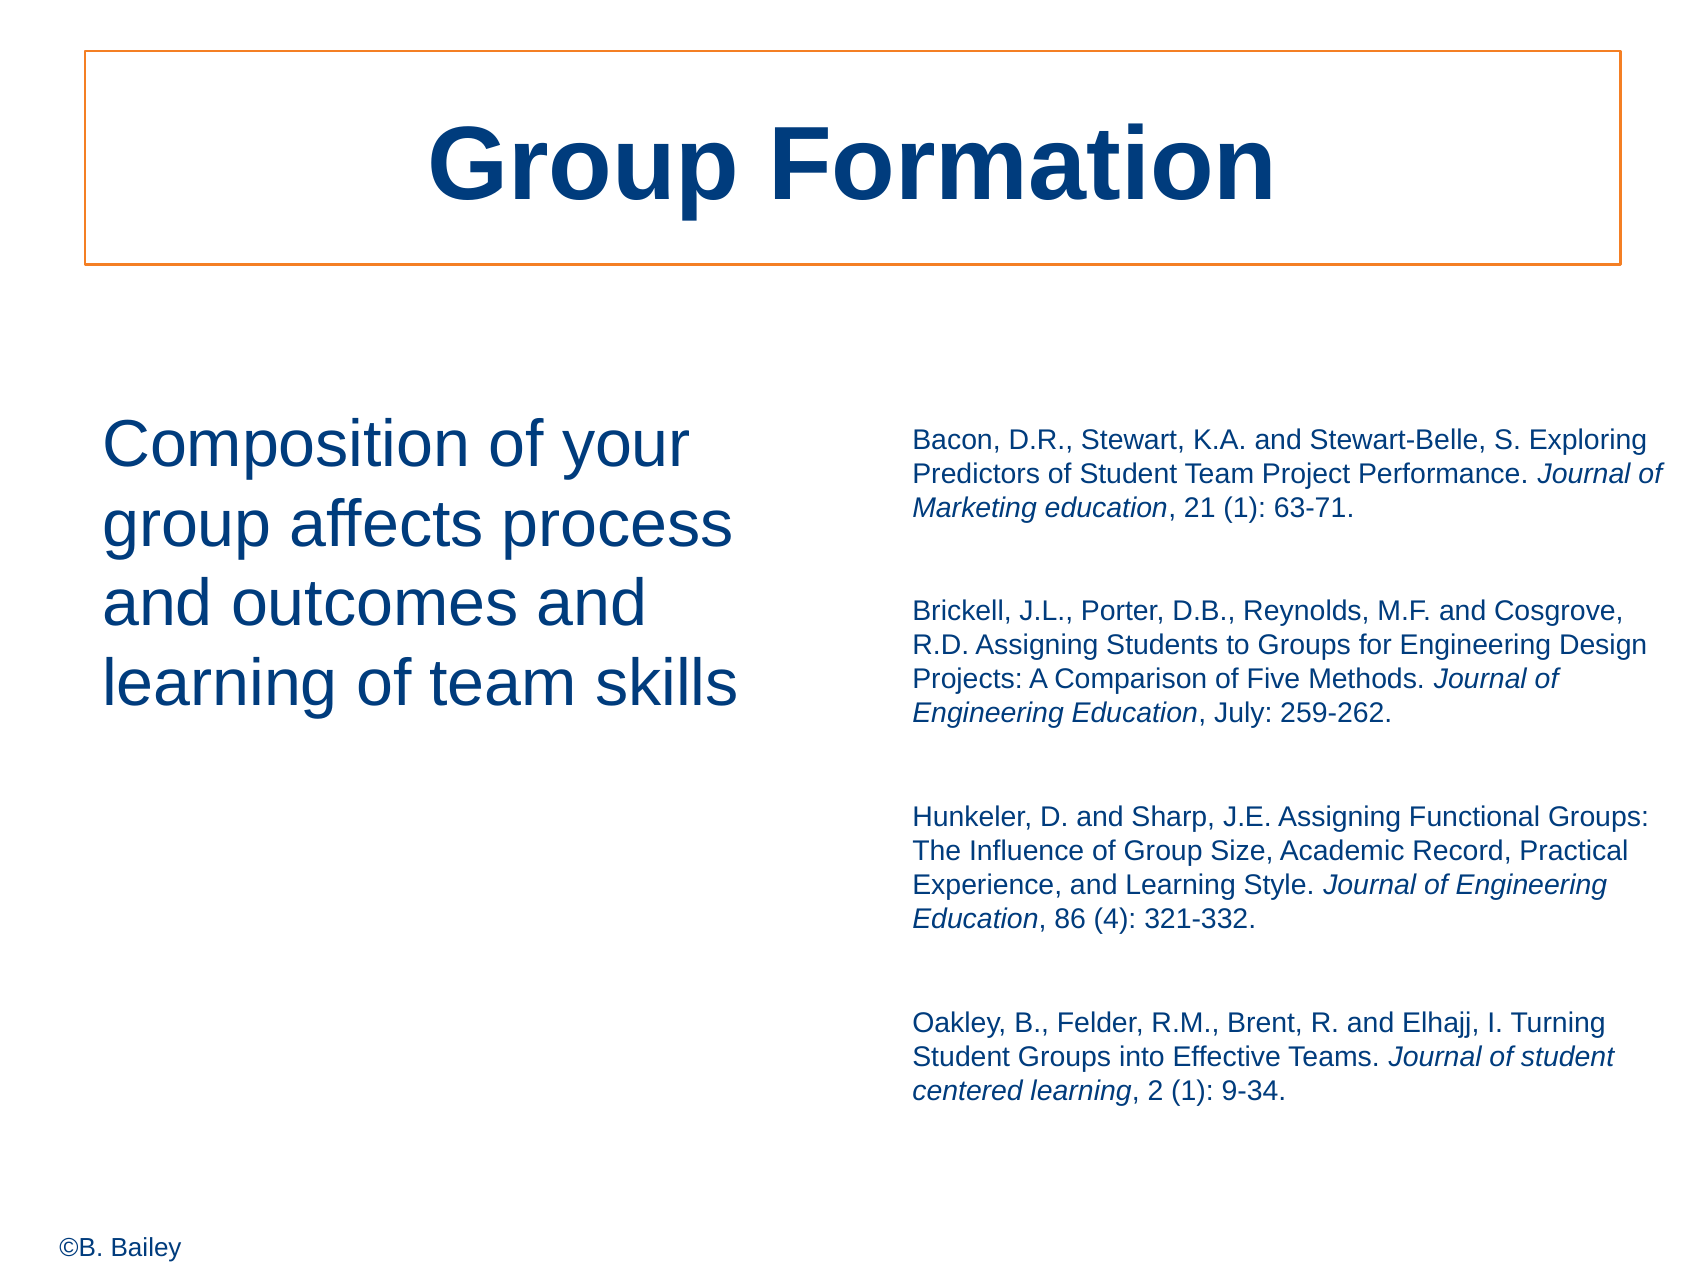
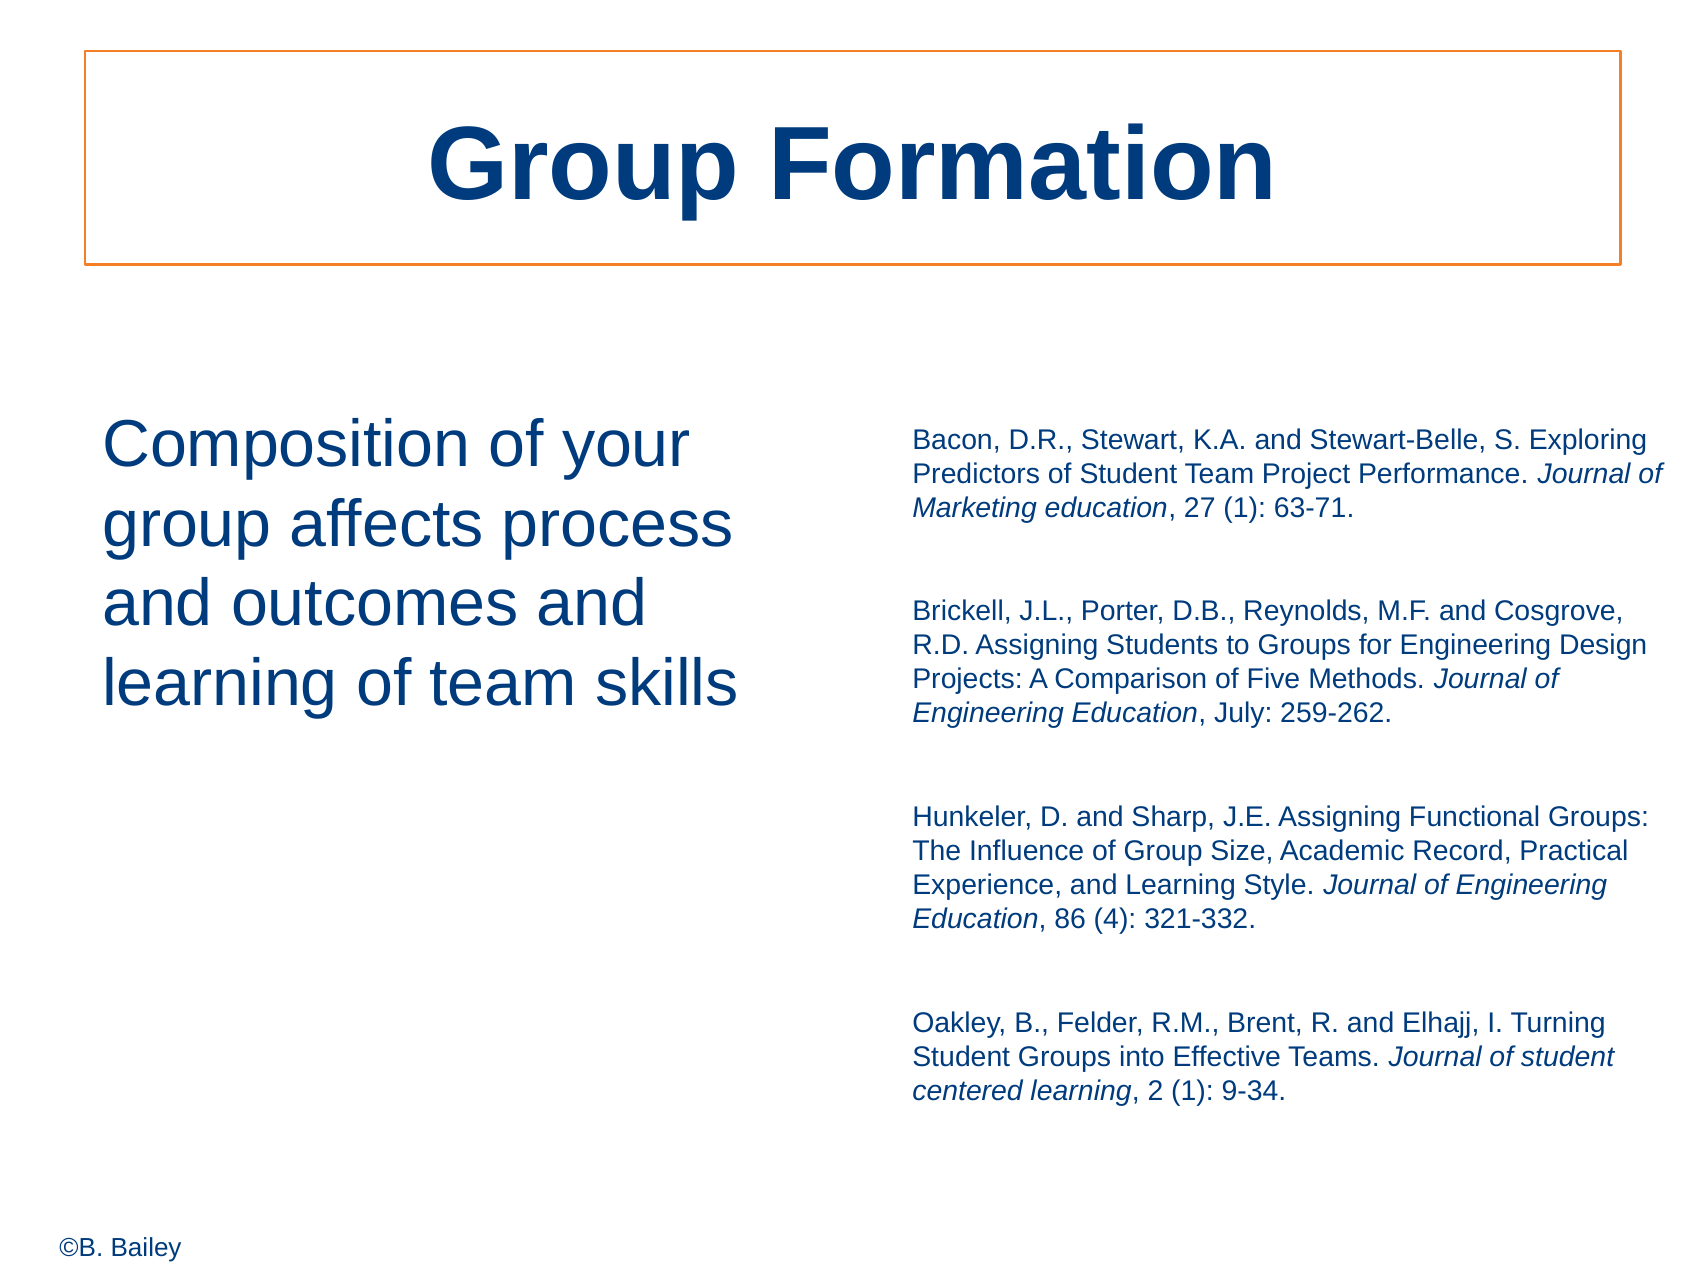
21: 21 -> 27 (1200, 508)
